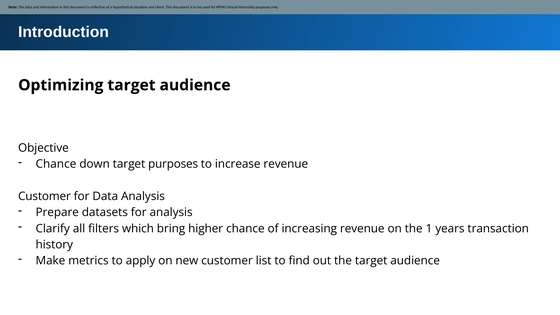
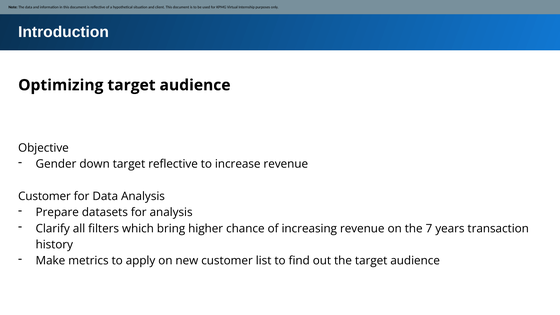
Chance: Chance -> Gender (56, 164)
target purposes: purposes -> reflective (173, 164)
1: 1 -> 7 (429, 229)
